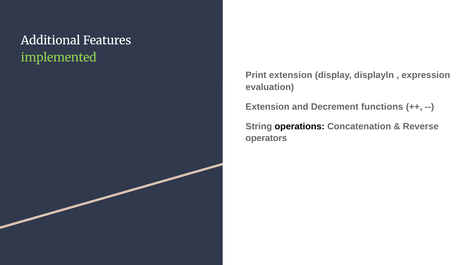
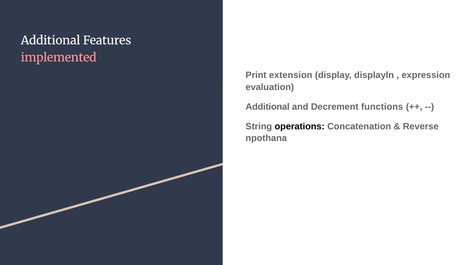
implemented colour: light green -> pink (59, 58)
Extension: Extension -> Additional (268, 107)
operators: operators -> npothana (266, 138)
